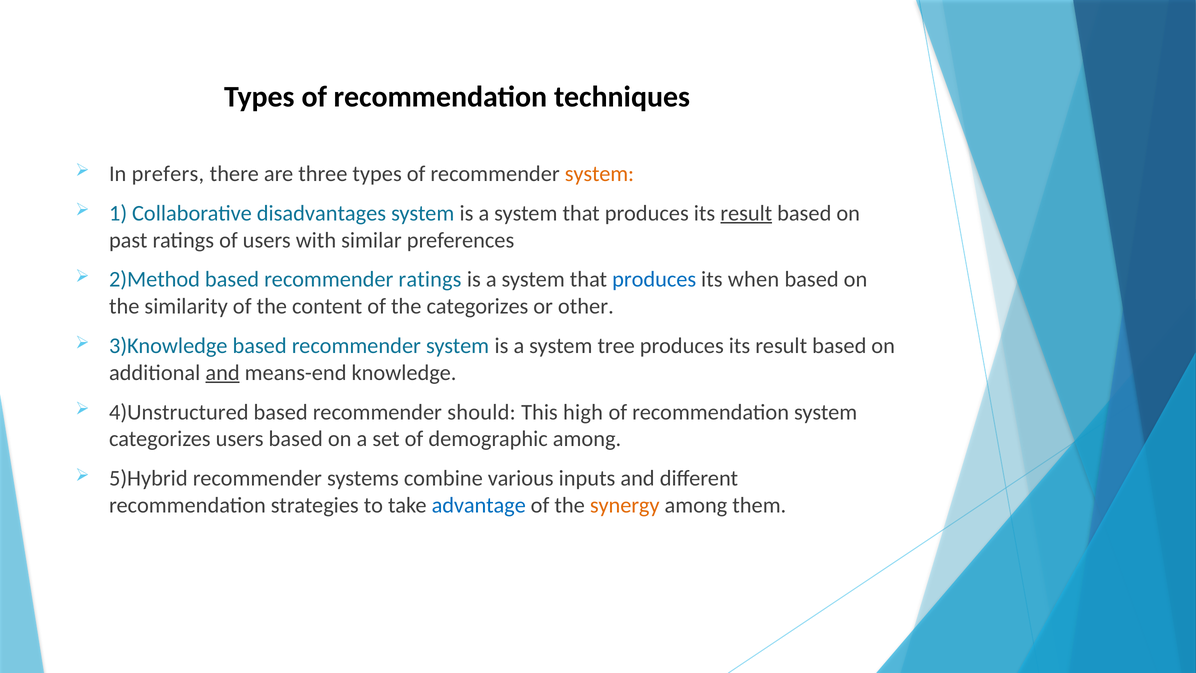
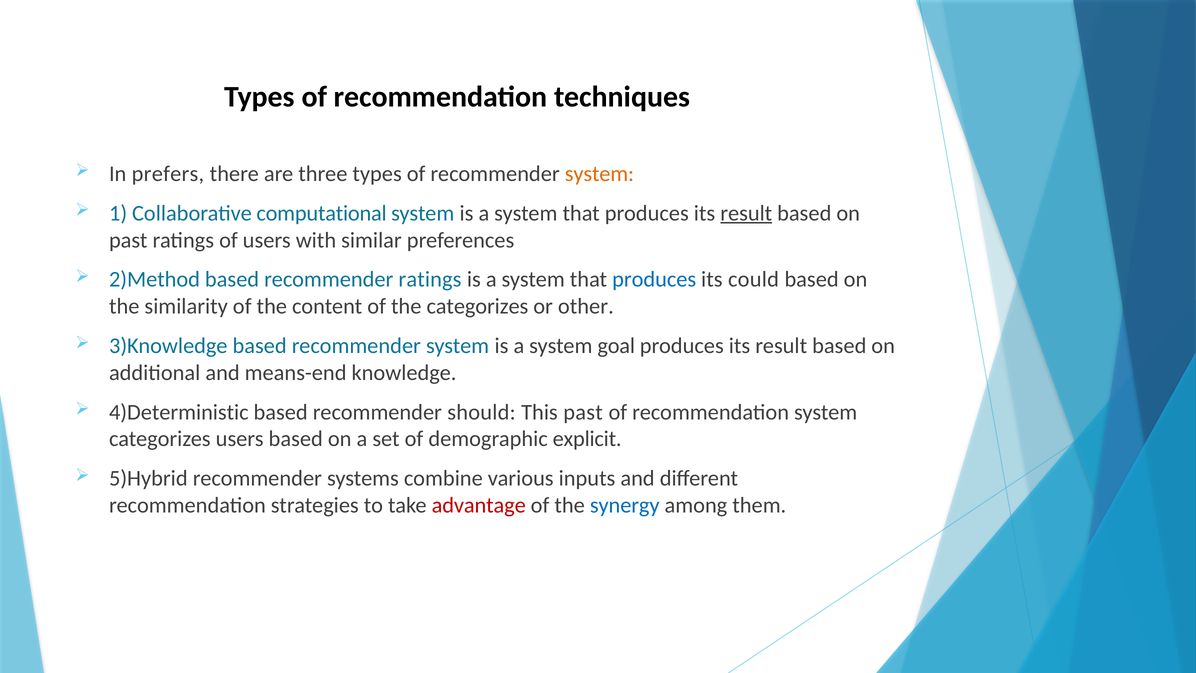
disadvantages: disadvantages -> computational (322, 213)
when: when -> could (753, 279)
tree: tree -> goal (616, 346)
and underline: present -> none (223, 373)
4)Unstructured: 4)Unstructured -> 4)Deterministic (179, 412)
This high: high -> past (583, 412)
demographic among: among -> explicit (587, 439)
advantage colour: blue -> red (479, 505)
synergy colour: orange -> blue (625, 505)
